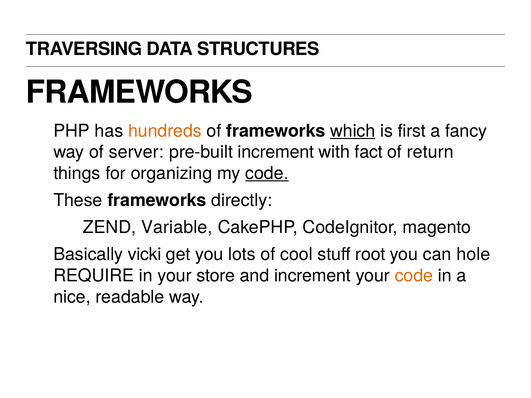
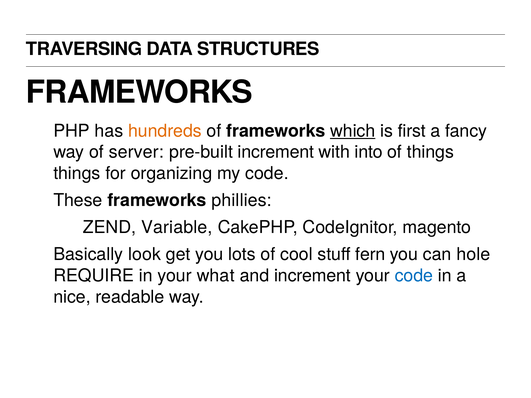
fact: fact -> into (369, 152)
of return: return -> things (430, 152)
code underline: present -> none (267, 173)
directly: directly -> phillies (242, 200)
vicki: vicki -> look (144, 255)
root: root -> fern (370, 255)
store: store -> what (216, 276)
code colour: orange -> blue (414, 276)
